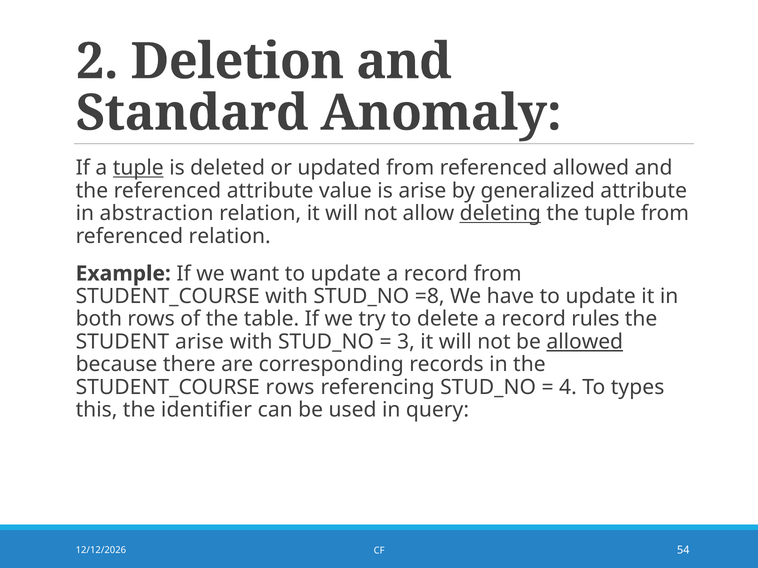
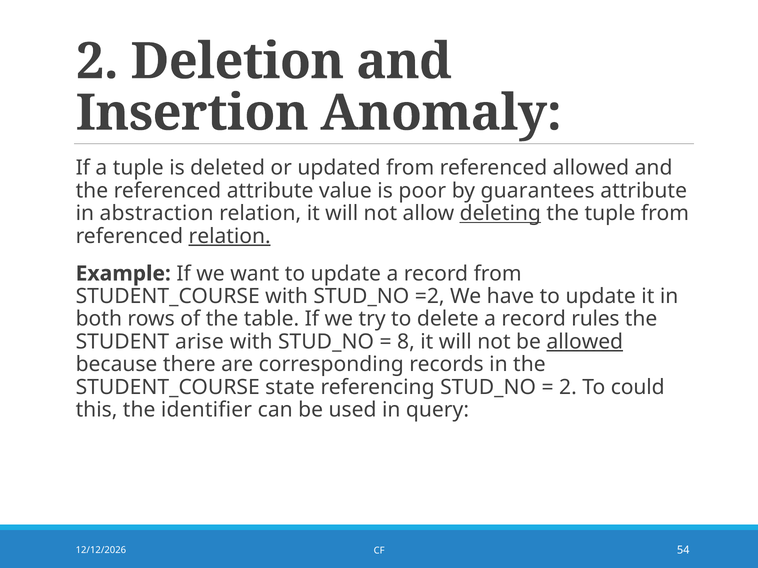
Standard: Standard -> Insertion (192, 113)
tuple underline: present -> none (138, 168)
is arise: arise -> poor (422, 191)
generalized: generalized -> guarantees (538, 191)
relation underline: none -> present (230, 236)
=8: =8 -> =2 (430, 297)
3: 3 -> 8 (406, 342)
STUDENT_COURSE rows: rows -> state (290, 388)
4: 4 -> 2 (568, 388)
types: types -> could (638, 388)
